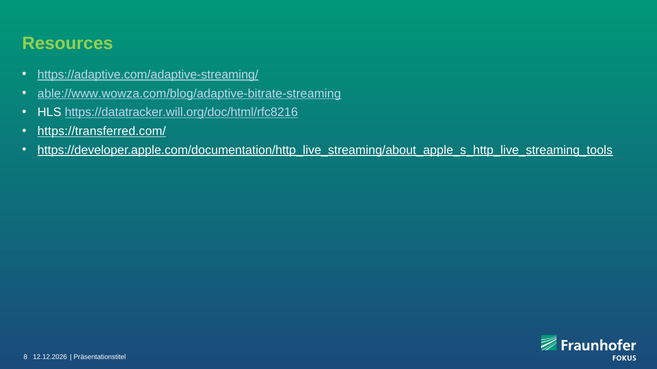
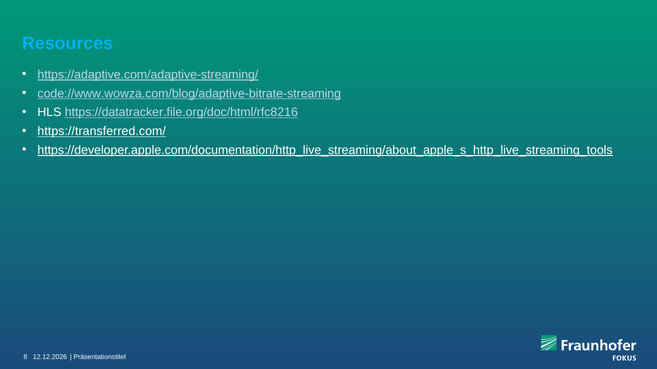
Resources colour: light green -> light blue (68, 43)
able://www.wowza.com/blog/adaptive-bitrate-streaming: able://www.wowza.com/blog/adaptive-bitrate-streaming -> code://www.wowza.com/blog/adaptive-bitrate-streaming (189, 94)
https://datatracker.will.org/doc/html/rfc8216: https://datatracker.will.org/doc/html/rfc8216 -> https://datatracker.file.org/doc/html/rfc8216 (181, 112)
